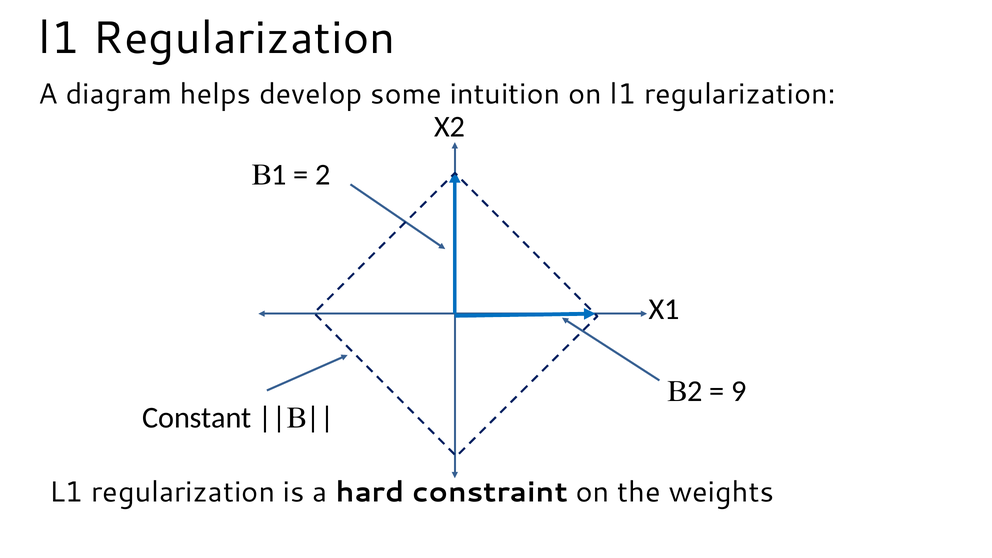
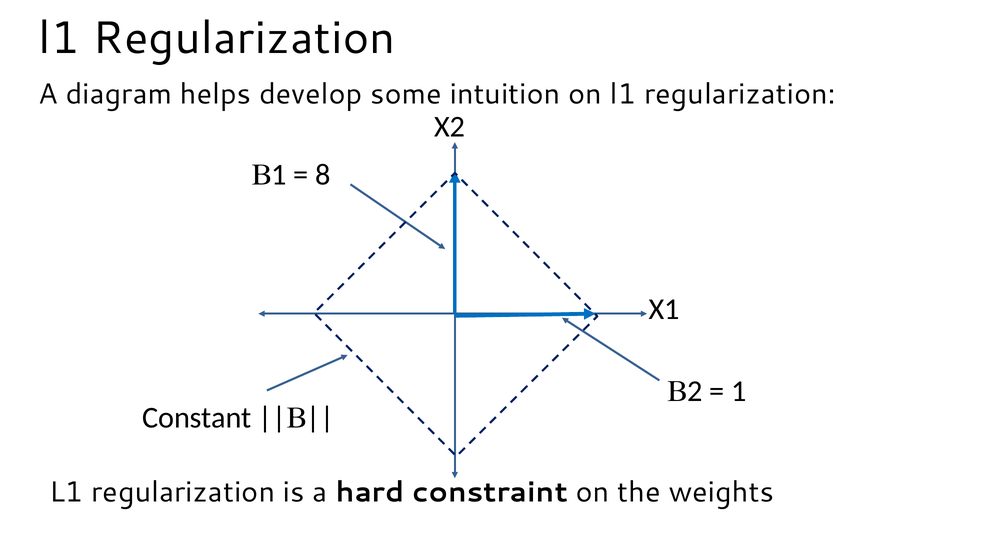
2: 2 -> 8 (323, 175)
9: 9 -> 1 (739, 391)
